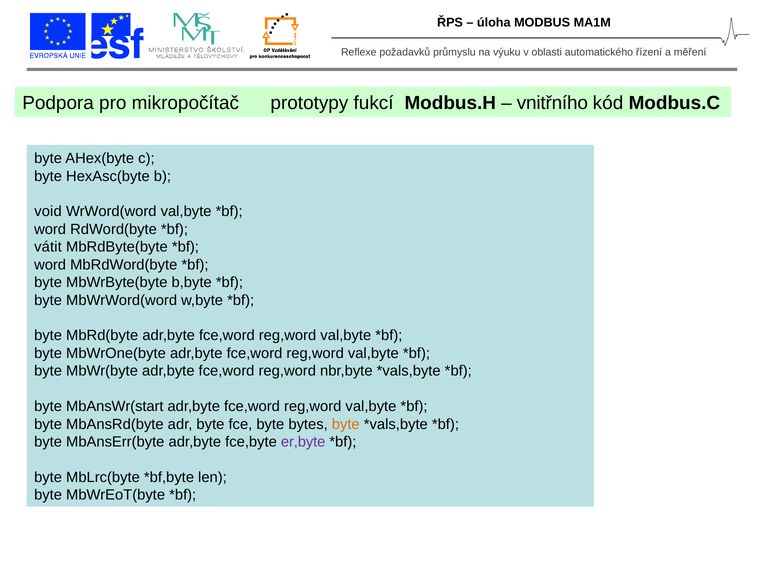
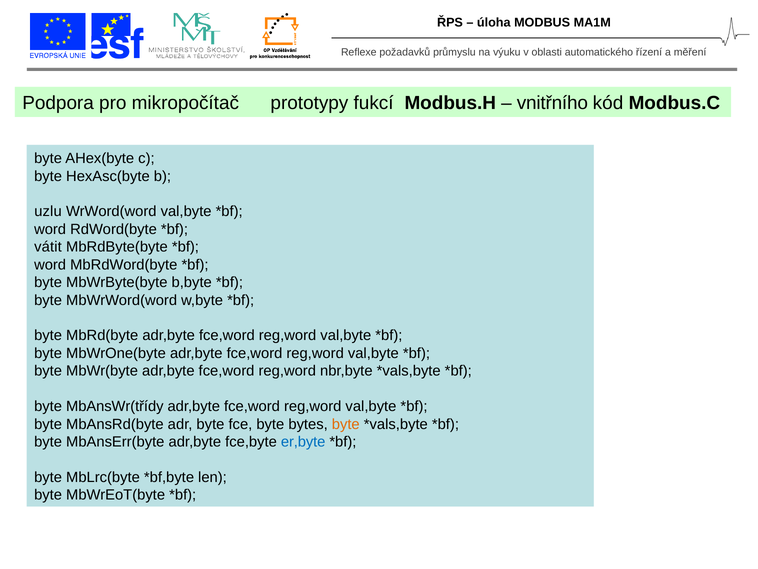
void: void -> uzlu (48, 211)
MbAnsWr(start: MbAnsWr(start -> MbAnsWr(třídy (115, 406)
er,byte colour: purple -> blue (303, 441)
